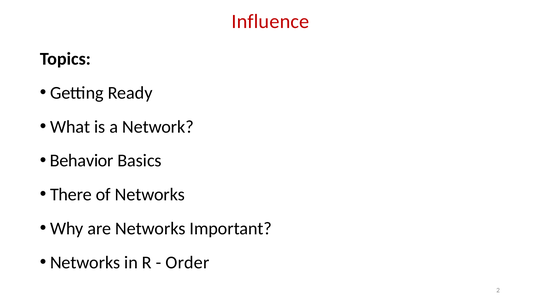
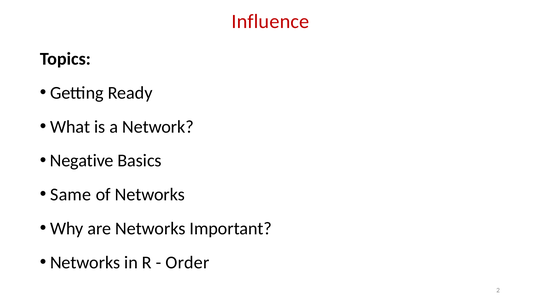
Behavior: Behavior -> Negative (82, 161)
There: There -> Same (71, 195)
